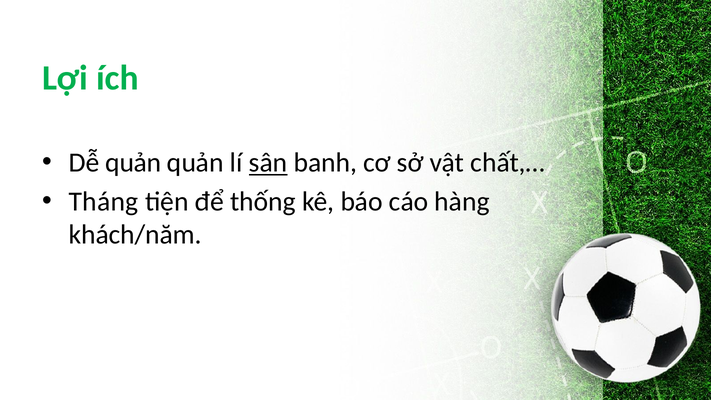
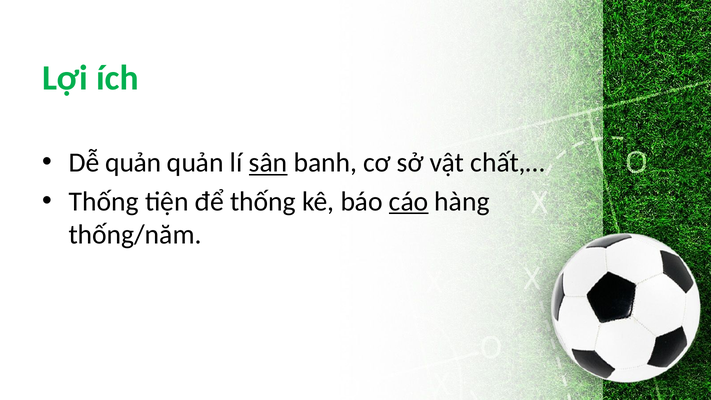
Tháng: Tháng -> Thống (104, 201)
cáo underline: none -> present (409, 201)
khách/năm: khách/năm -> thống/năm (135, 235)
